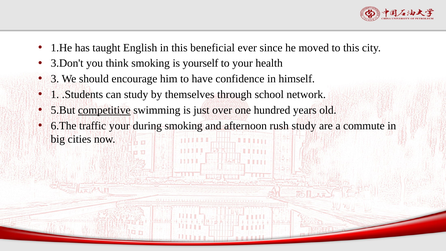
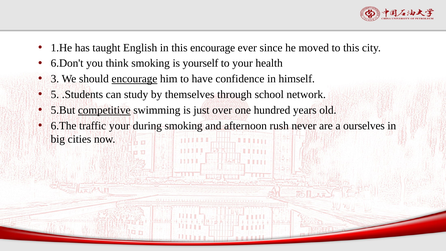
this beneficial: beneficial -> encourage (213, 48)
3.Don't: 3.Don't -> 6.Don't (67, 63)
encourage underline: none -> present (134, 79)
1: 1 -> 5 (55, 94)
rush study: study -> never (304, 126)
commute: commute -> ourselves (364, 126)
